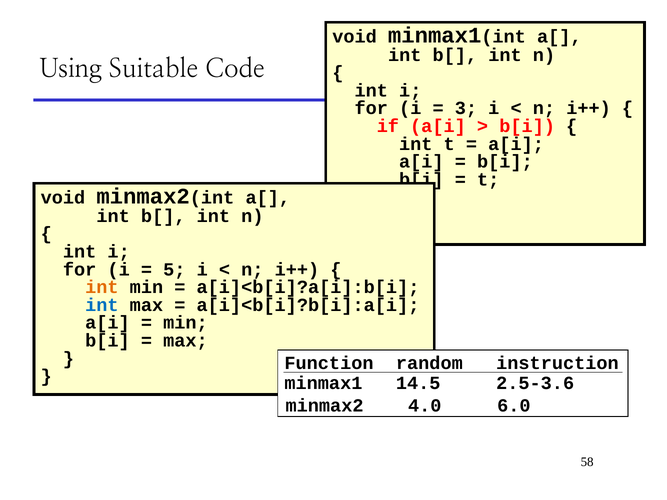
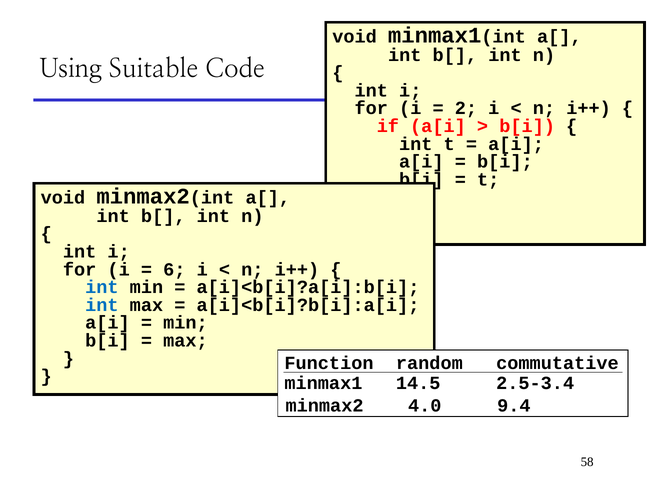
3: 3 -> 2 (466, 108)
5: 5 -> 6 (174, 270)
int colour: orange -> blue (102, 287)
instruction: instruction -> commutative (557, 363)
2.5-3.6: 2.5-3.6 -> 2.5-3.4 (535, 383)
6.0: 6.0 -> 9.4 (514, 406)
